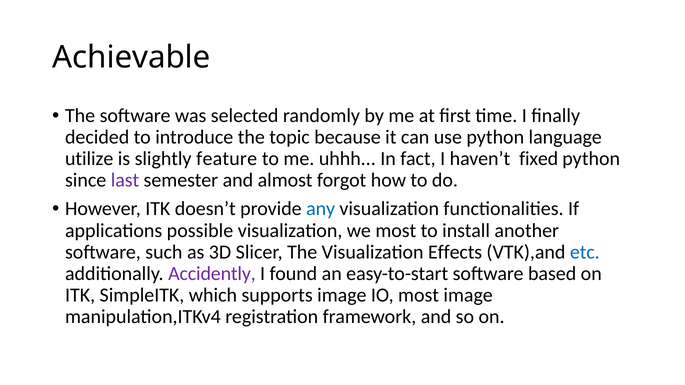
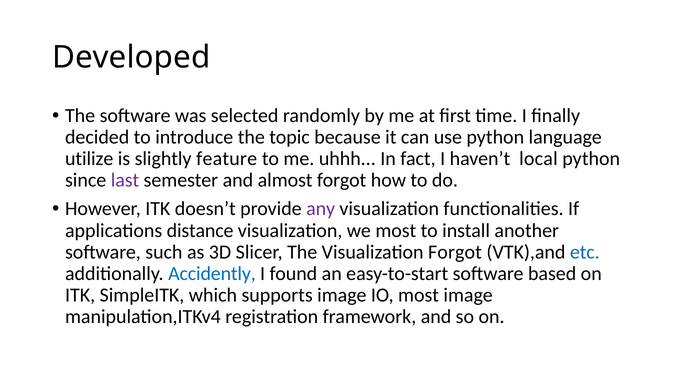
Achievable: Achievable -> Developed (131, 58)
fixed: fixed -> local (538, 159)
any colour: blue -> purple (321, 209)
possible: possible -> distance (200, 231)
Visualization Effects: Effects -> Forgot (455, 252)
Accidently colour: purple -> blue (212, 274)
